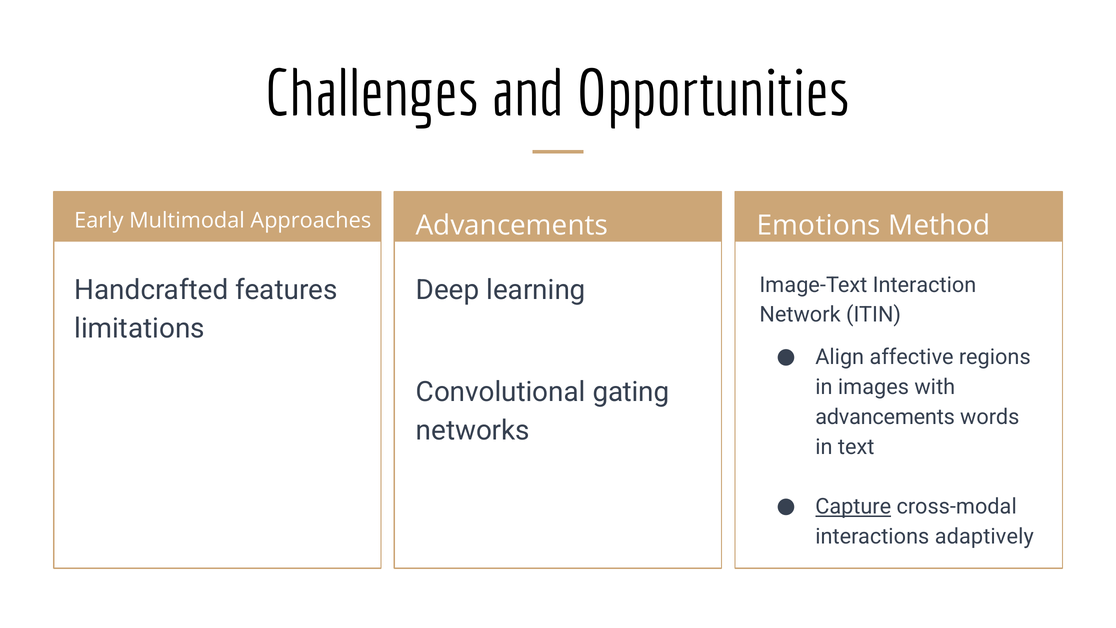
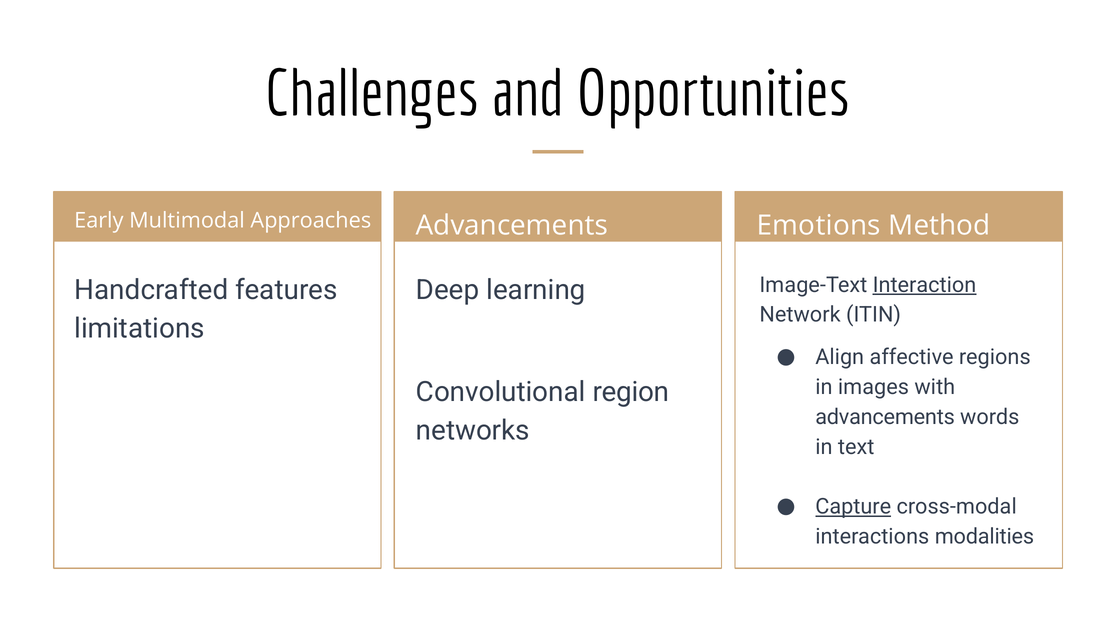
Interaction underline: none -> present (924, 285)
gating: gating -> region (631, 392)
adaptively: adaptively -> modalities (984, 537)
